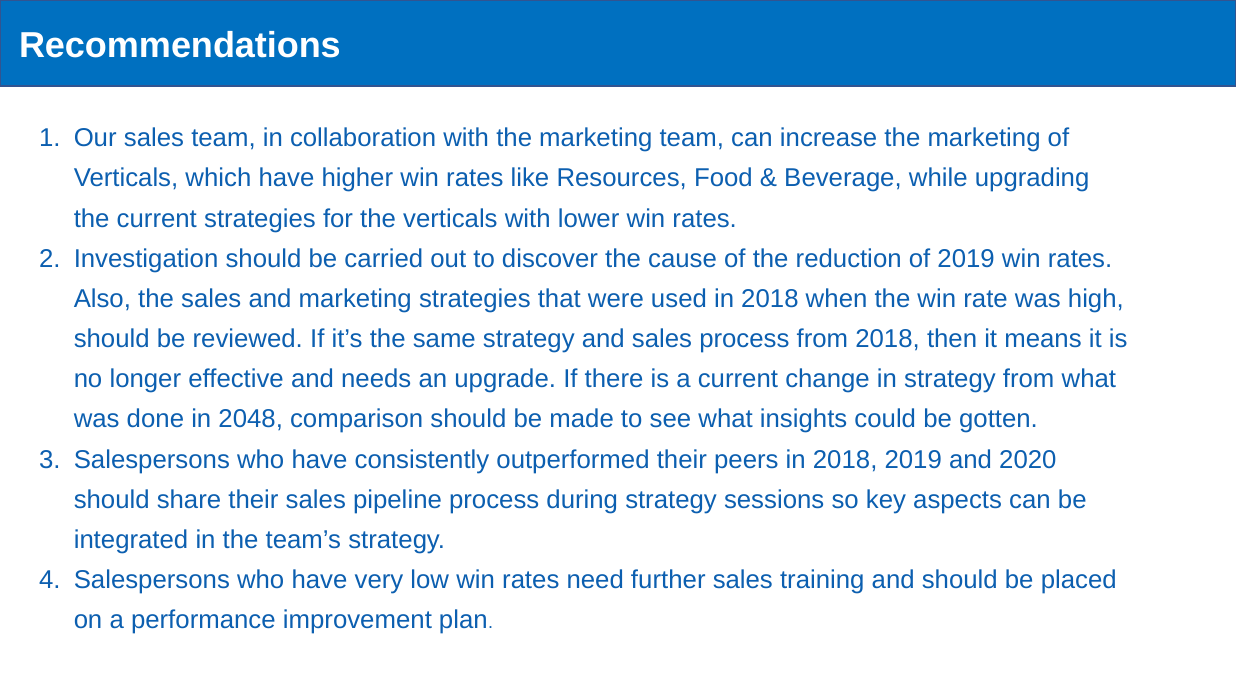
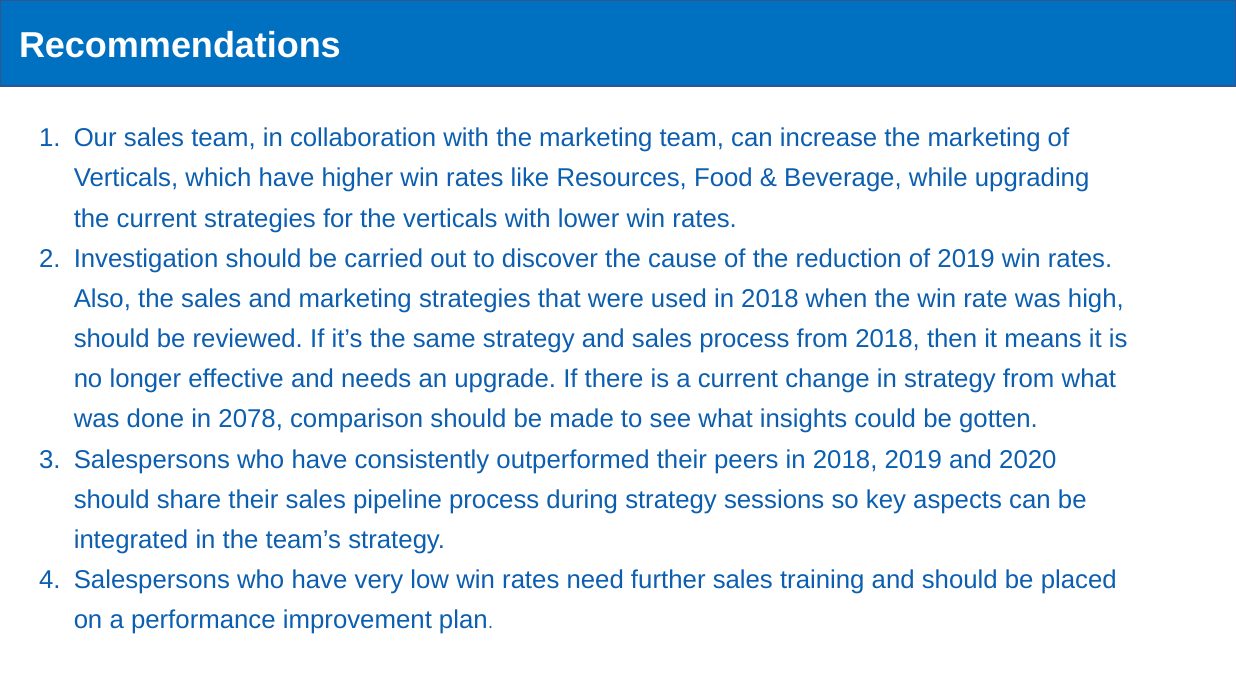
2048: 2048 -> 2078 (251, 420)
